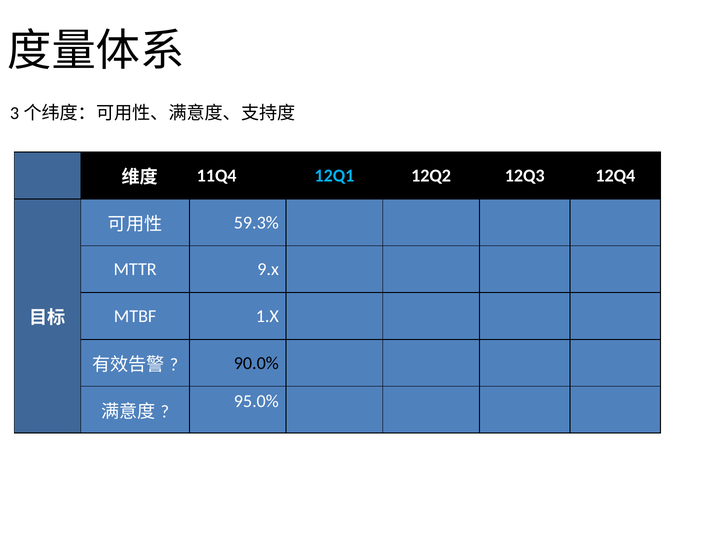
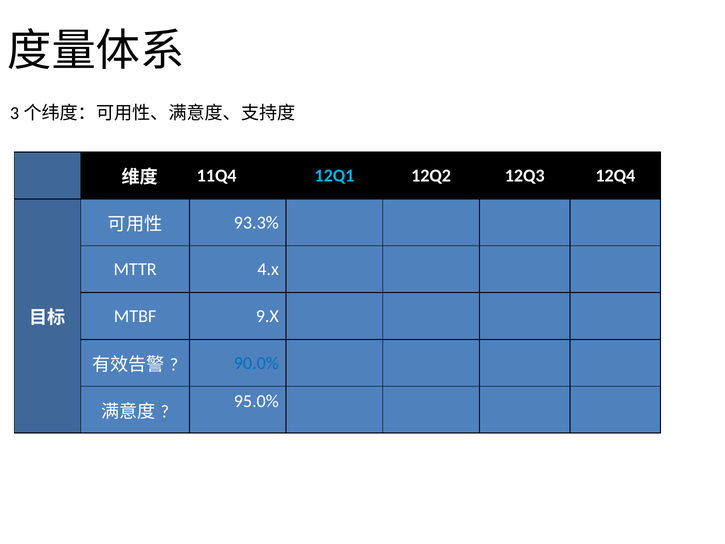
59.3%: 59.3% -> 93.3% (256, 222)
9.x: 9.x -> 4.x (268, 269)
1.X: 1.X -> 9.X (267, 316)
90.0% colour: black -> blue (256, 363)
